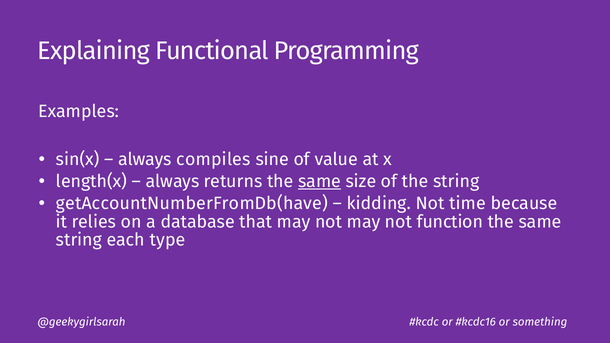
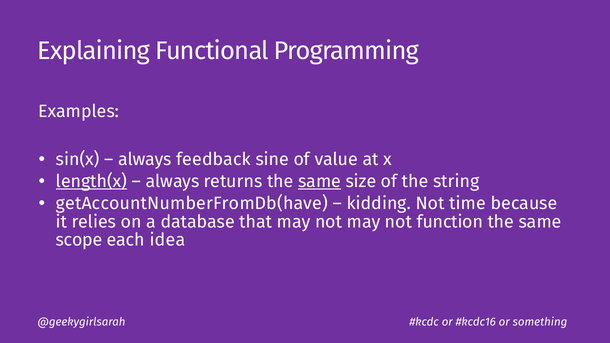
compiles: compiles -> feedback (214, 160)
length(x underline: none -> present (92, 182)
string: string -> scope (79, 240)
type: type -> idea (168, 240)
